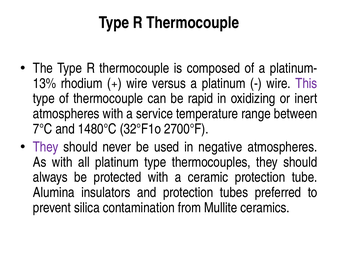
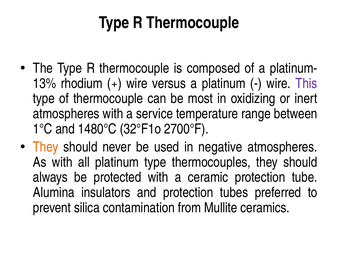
rapid: rapid -> most (200, 99)
7°C: 7°C -> 1°C (43, 129)
They colour: purple -> orange (46, 147)
